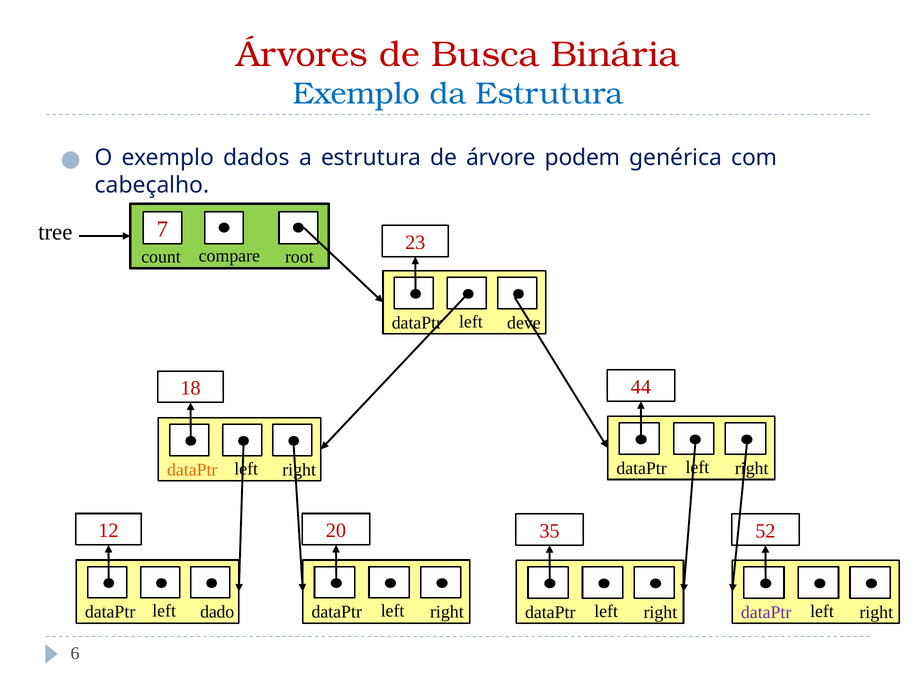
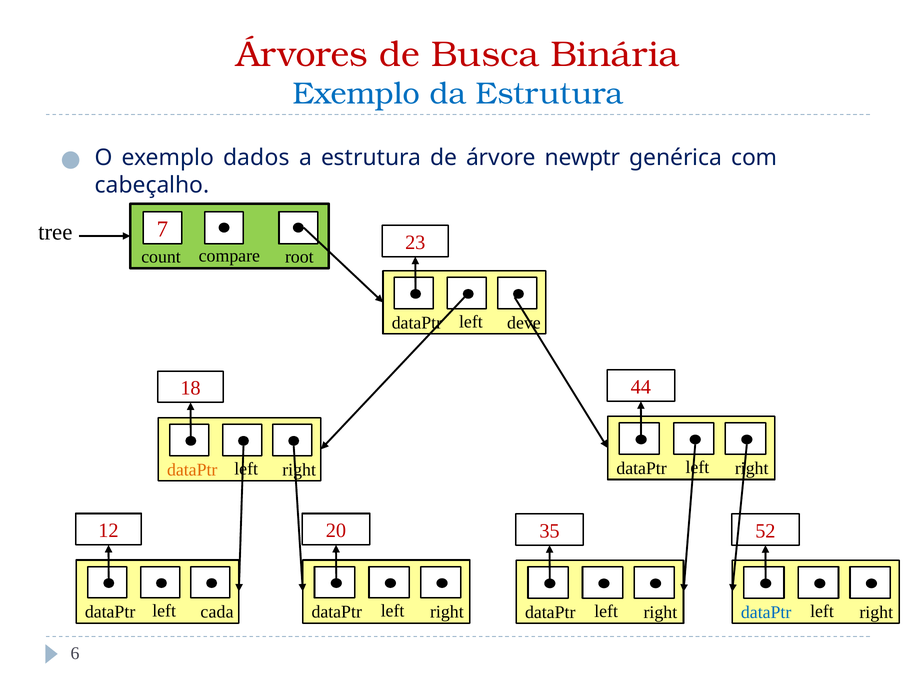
podem: podem -> newptr (583, 158)
dataPtr colour: purple -> blue (766, 612)
dado: dado -> cada (217, 612)
